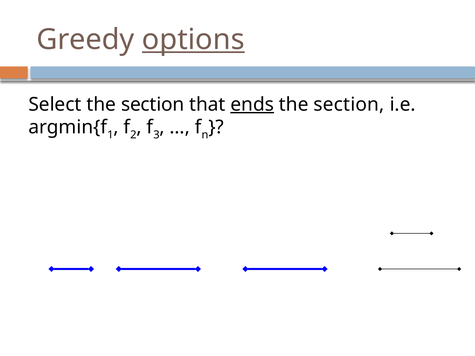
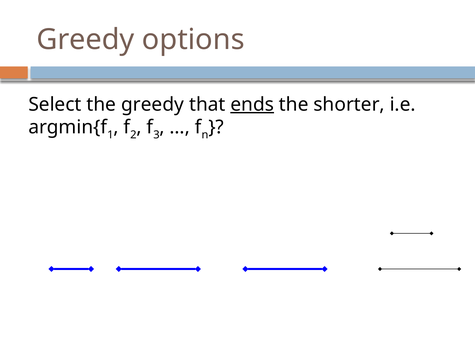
options underline: present -> none (193, 40)
Select the section: section -> greedy (153, 104)
section: section -> shorter (349, 104)
